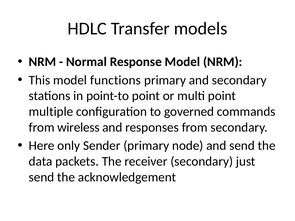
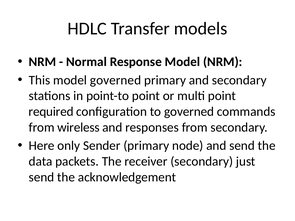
model functions: functions -> governed (116, 80)
multiple: multiple -> required (51, 112)
